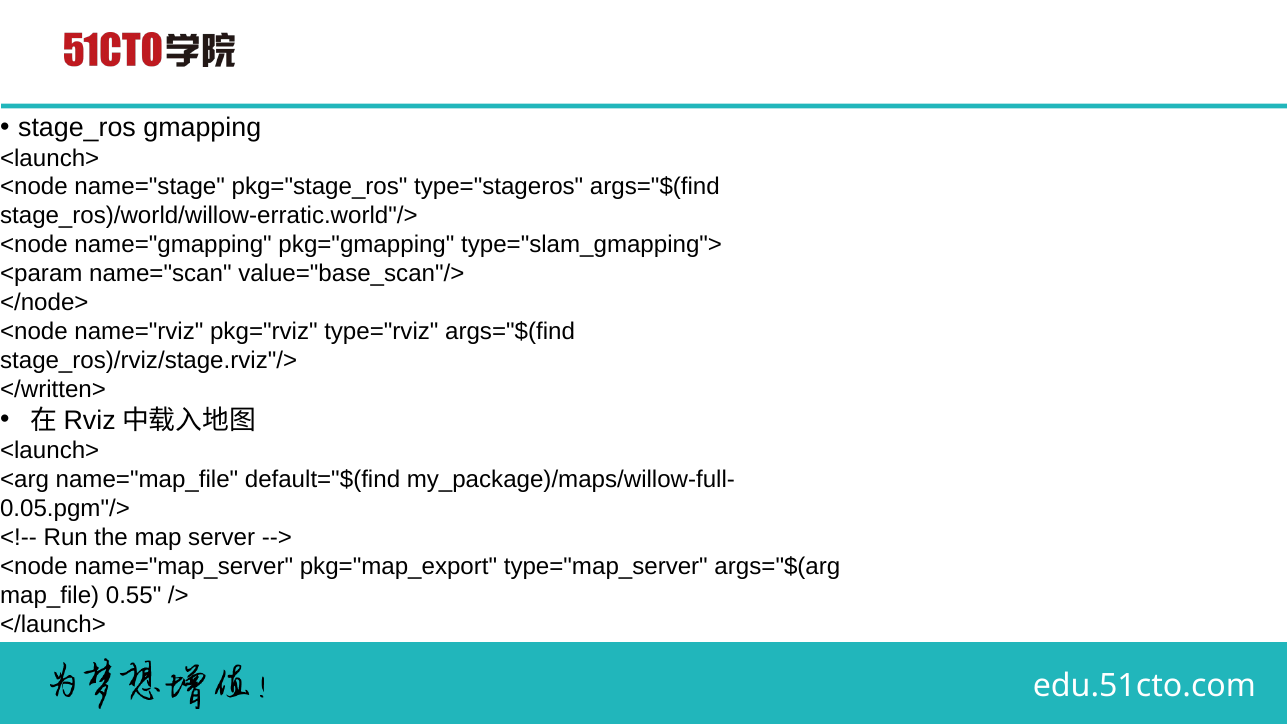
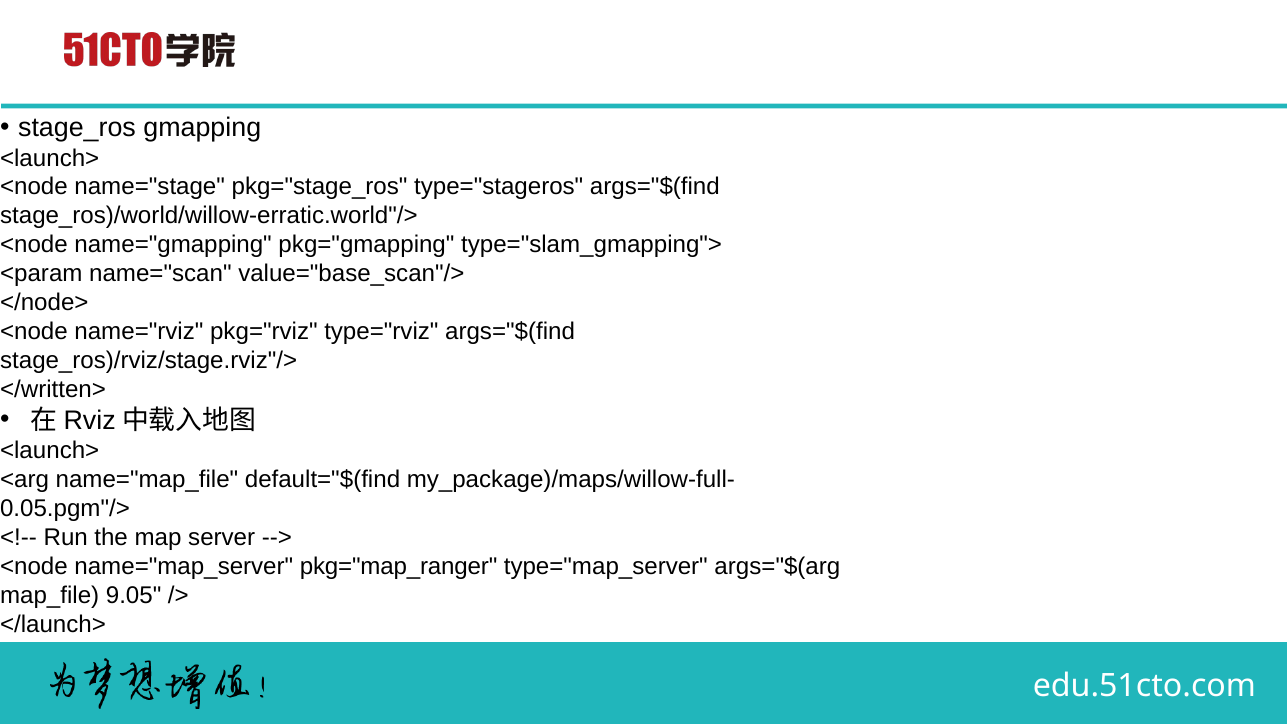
pkg="map_export: pkg="map_export -> pkg="map_ranger (399, 566)
0.55: 0.55 -> 9.05 (134, 595)
